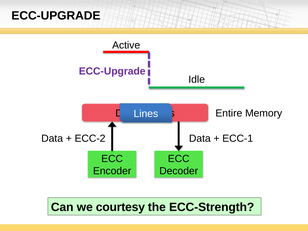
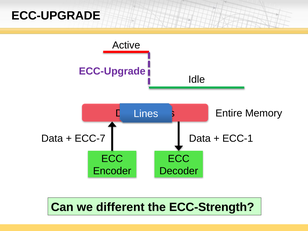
ECC-2: ECC-2 -> ECC-7 (90, 139)
courtesy: courtesy -> different (120, 207)
